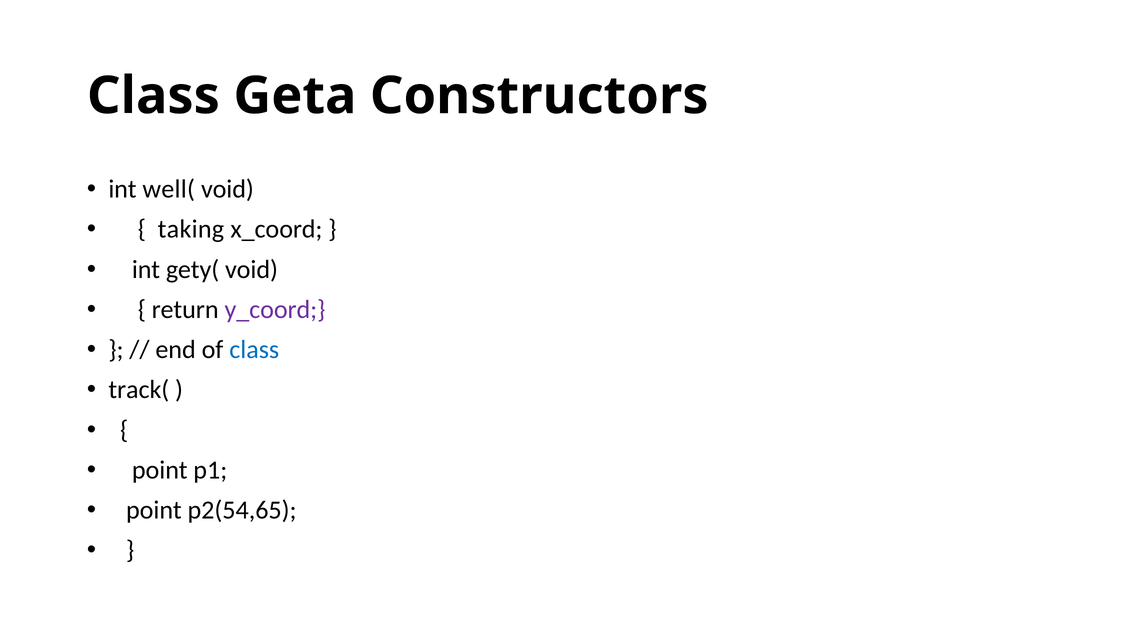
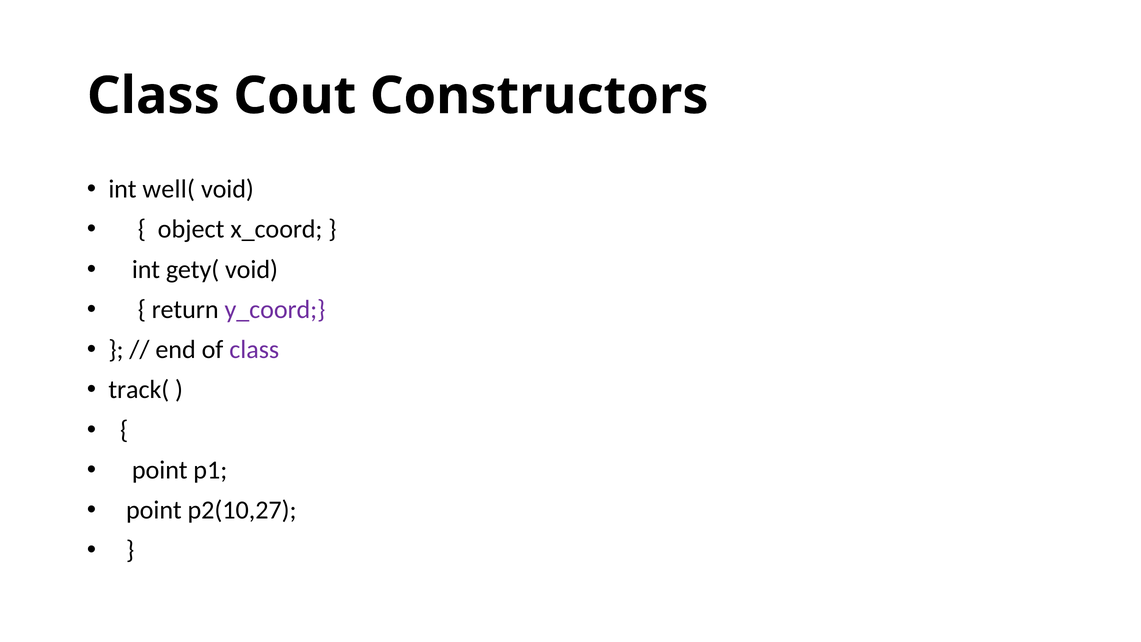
Geta: Geta -> Cout (295, 96)
taking: taking -> object (191, 229)
class colour: blue -> purple (254, 350)
p2(54,65: p2(54,65 -> p2(10,27 (242, 510)
